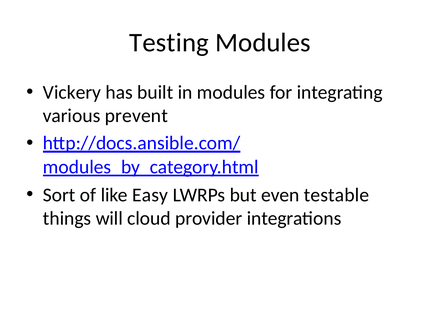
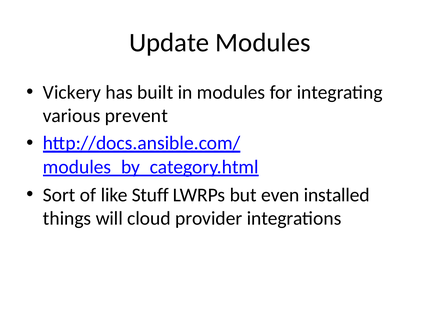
Testing: Testing -> Update (169, 43)
Easy: Easy -> Stuff (150, 195)
testable: testable -> installed (337, 195)
